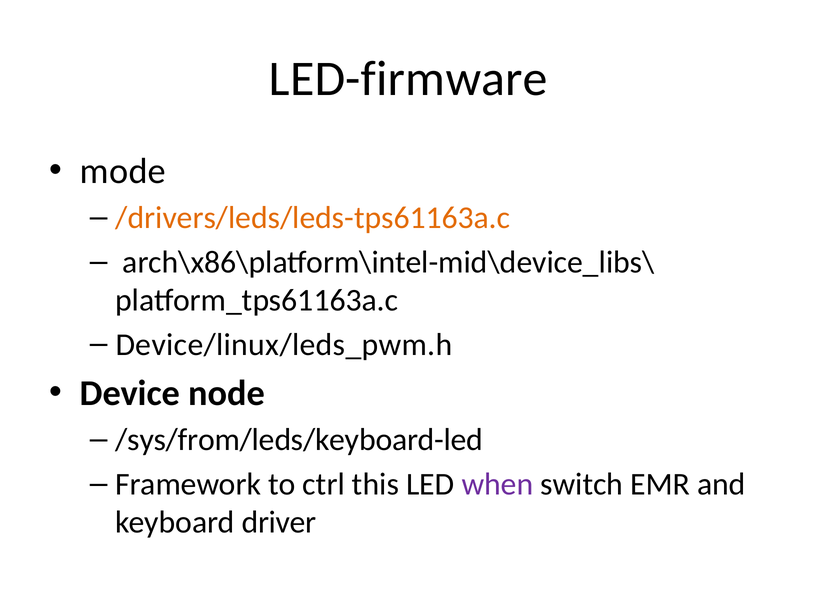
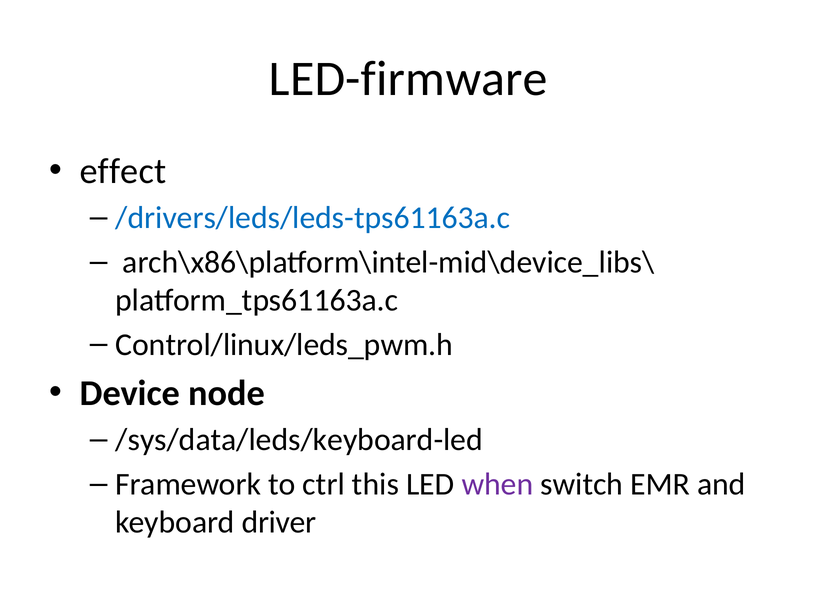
mode: mode -> effect (123, 171)
/drivers/leds/leds-tps61163a.c colour: orange -> blue (313, 218)
Device/linux/leds_pwm.h: Device/linux/leds_pwm.h -> Control/linux/leds_pwm.h (284, 345)
/sys/from/leds/keyboard-led: /sys/from/leds/keyboard-led -> /sys/data/leds/keyboard-led (299, 440)
